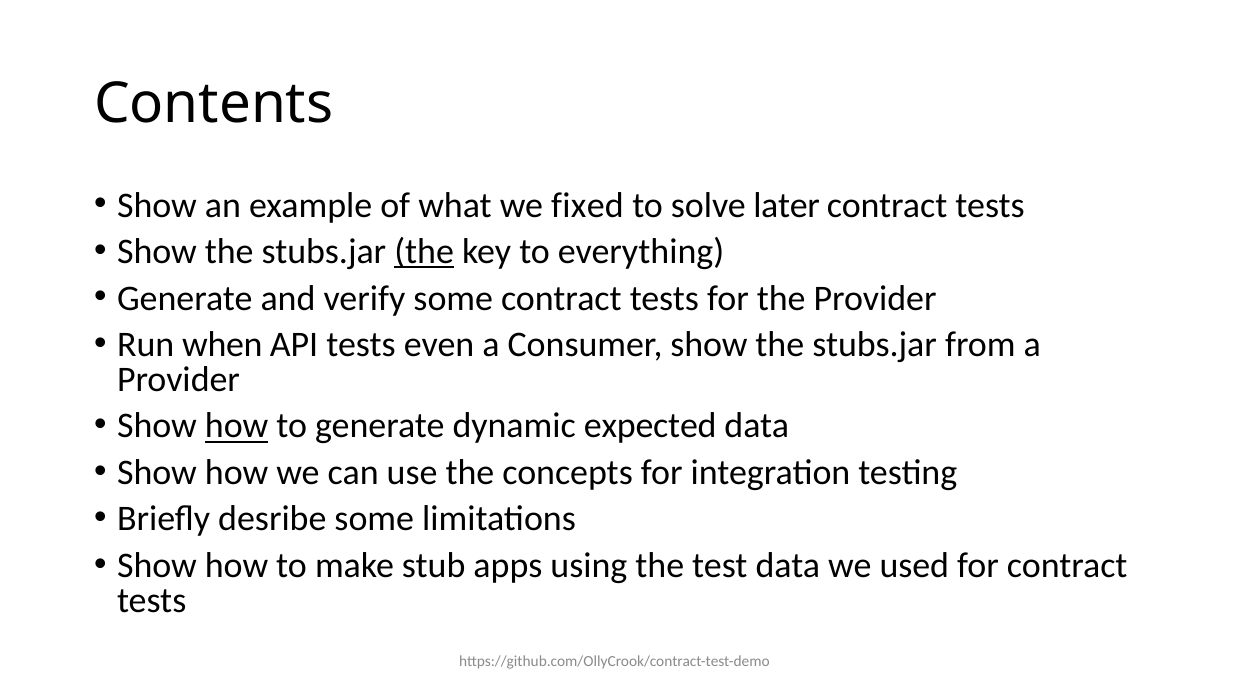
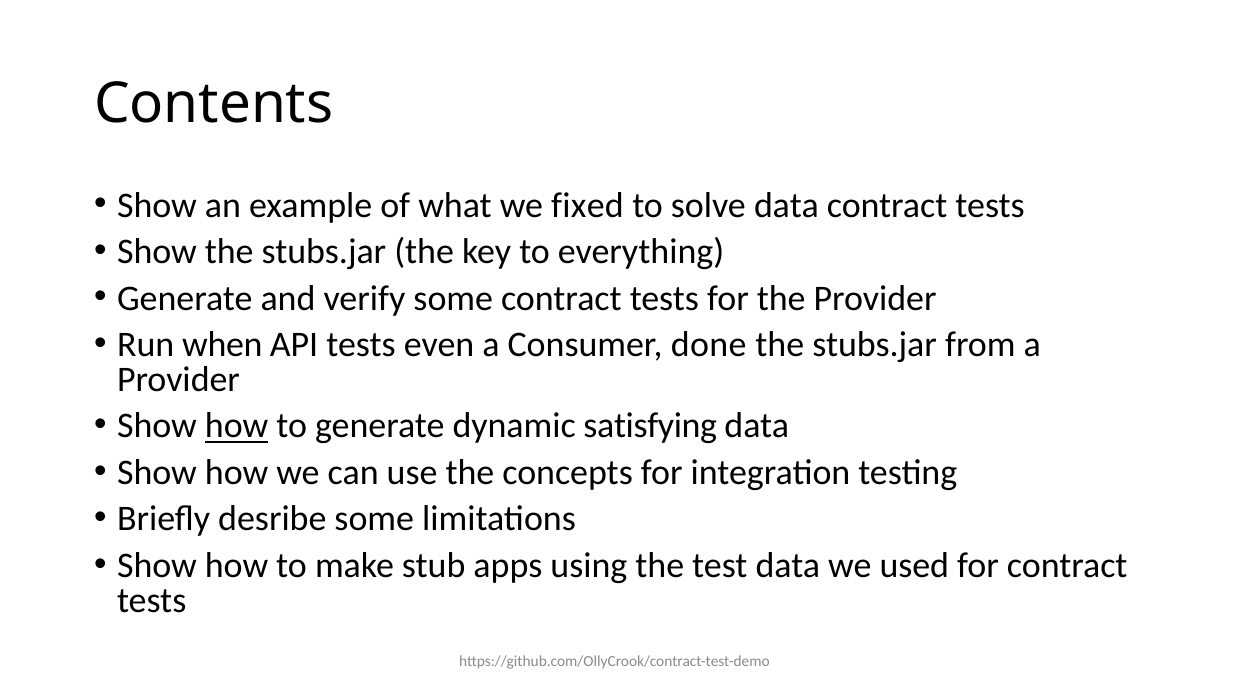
solve later: later -> data (786, 205)
the underline: present -> none (424, 252)
Consumer show: show -> done (709, 345)
expected: expected -> satisfying (650, 426)
